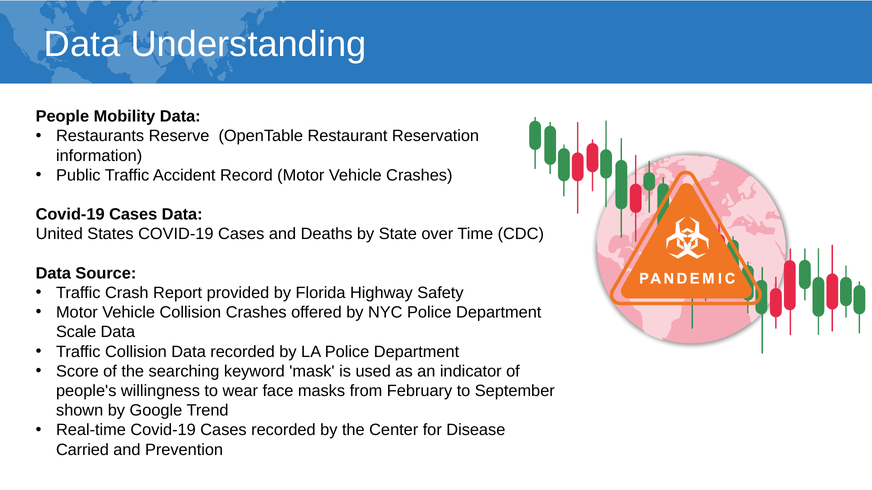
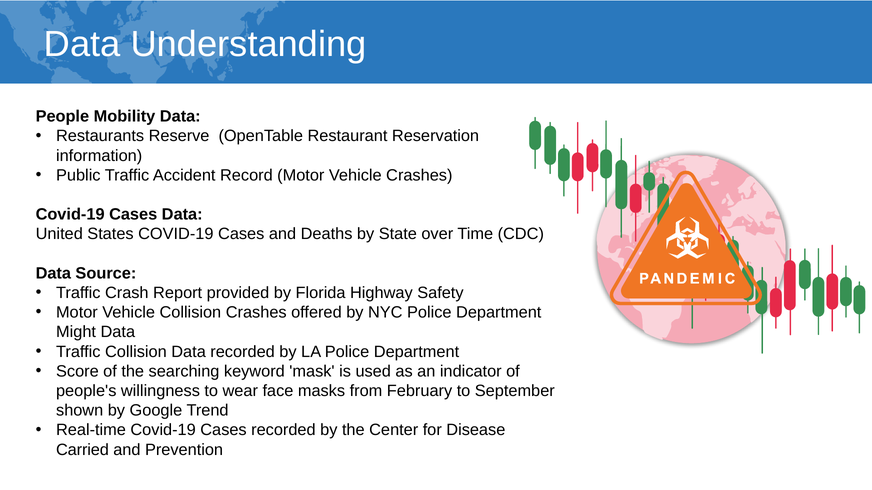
Scale: Scale -> Might (76, 332)
